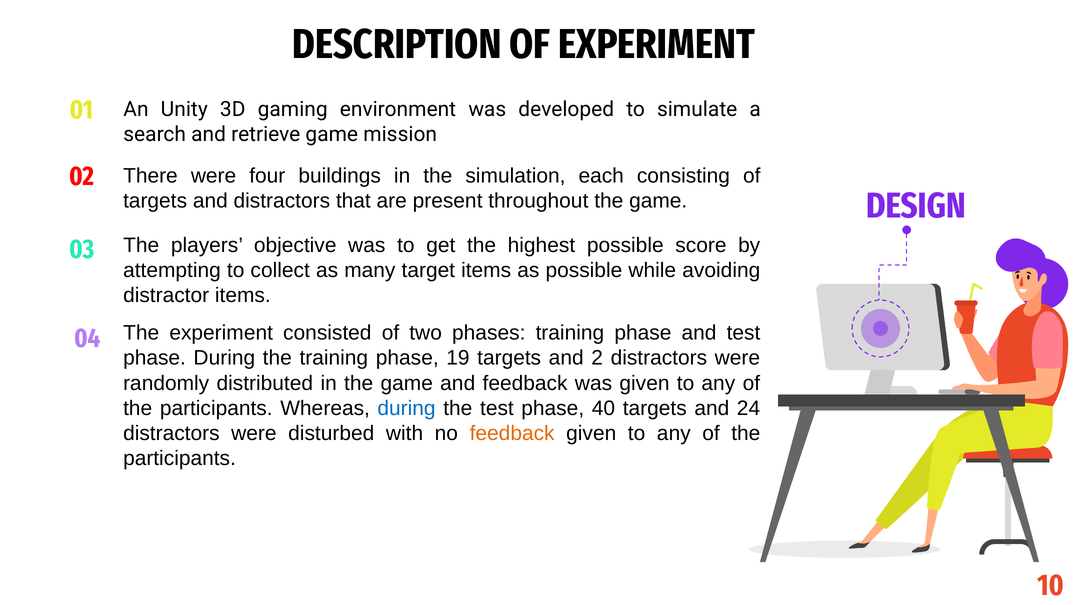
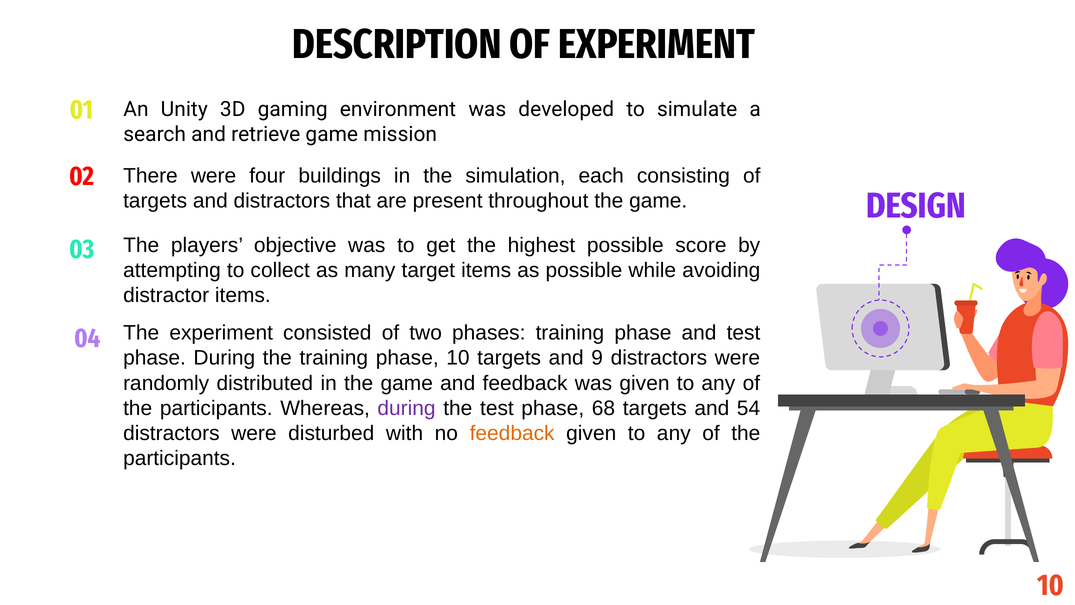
phase 19: 19 -> 10 (458, 358)
2: 2 -> 9 (597, 358)
during colour: blue -> purple (407, 408)
40: 40 -> 68 (603, 408)
24: 24 -> 54 (748, 408)
